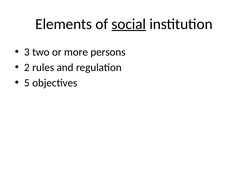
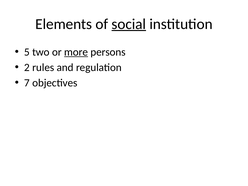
3: 3 -> 5 (27, 52)
more underline: none -> present (76, 52)
5: 5 -> 7 (27, 83)
